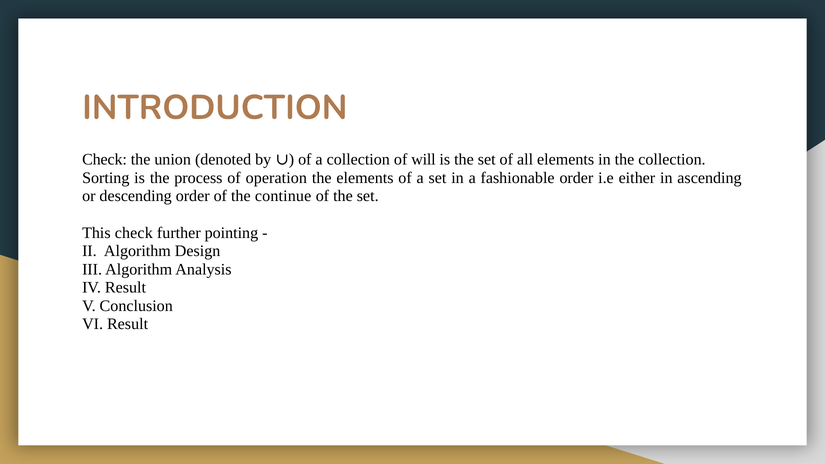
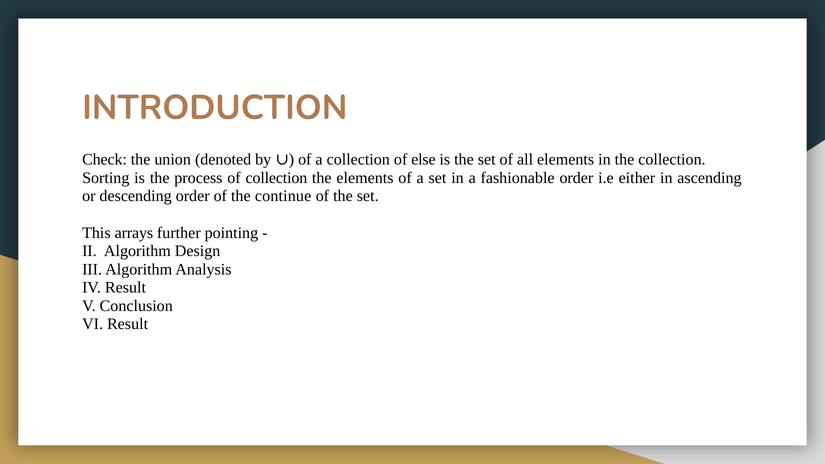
will: will -> else (423, 160)
of operation: operation -> collection (276, 178)
This check: check -> arrays (134, 233)
